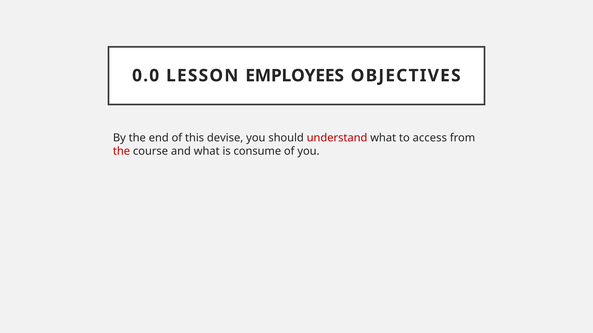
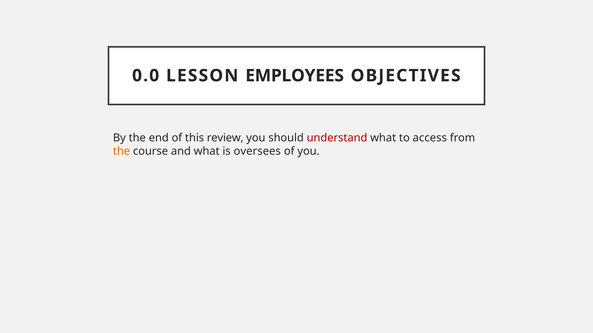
devise: devise -> review (225, 138)
the colour: red -> orange (122, 151)
consume: consume -> oversees (257, 151)
